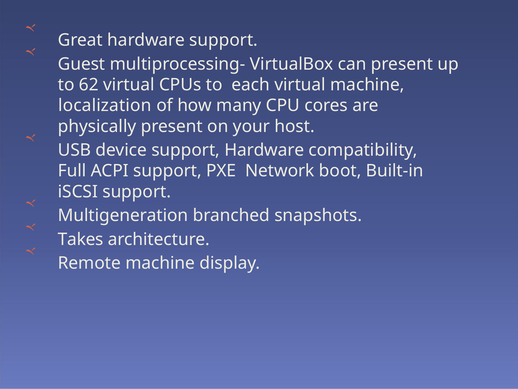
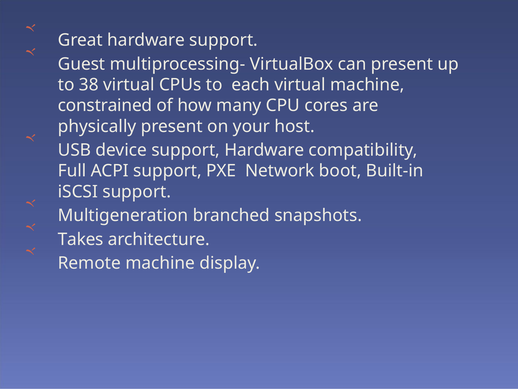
62: 62 -> 38 (89, 85)
localization: localization -> constrained (105, 105)
